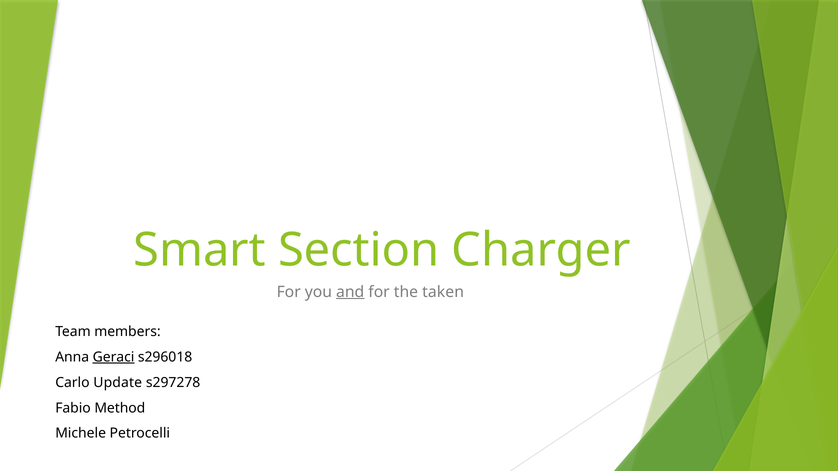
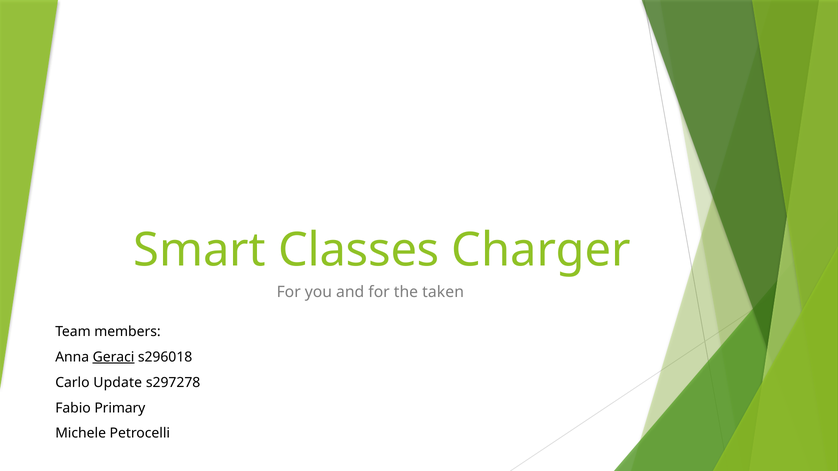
Section: Section -> Classes (359, 250)
and underline: present -> none (350, 292)
Method: Method -> Primary (120, 408)
